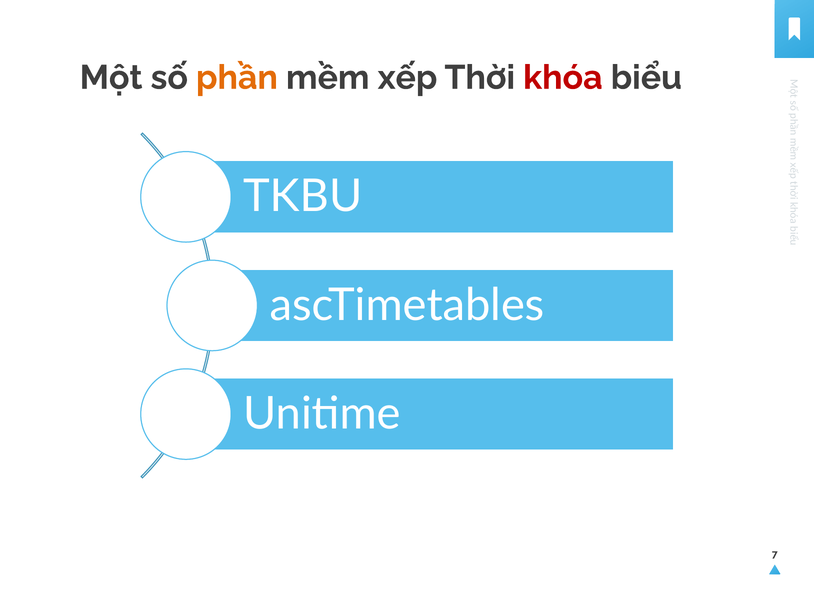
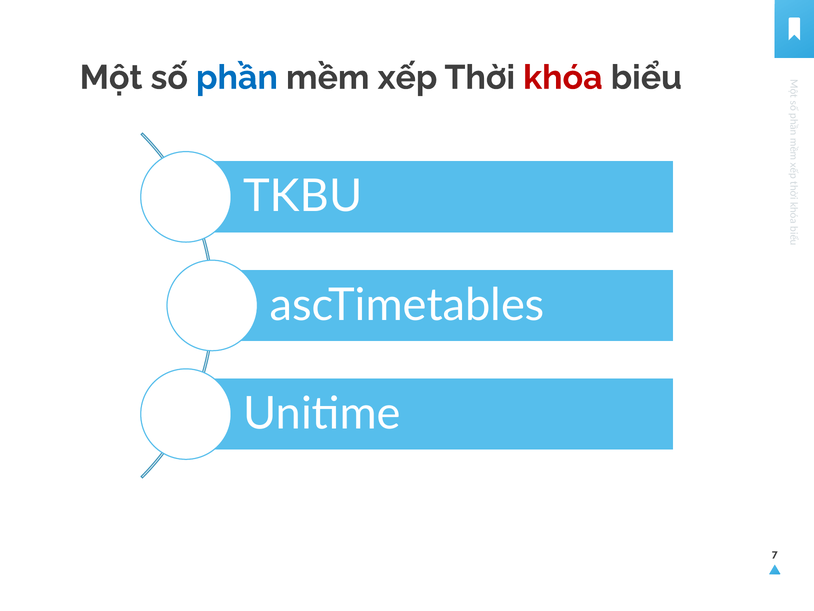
phần colour: orange -> blue (237, 78)
